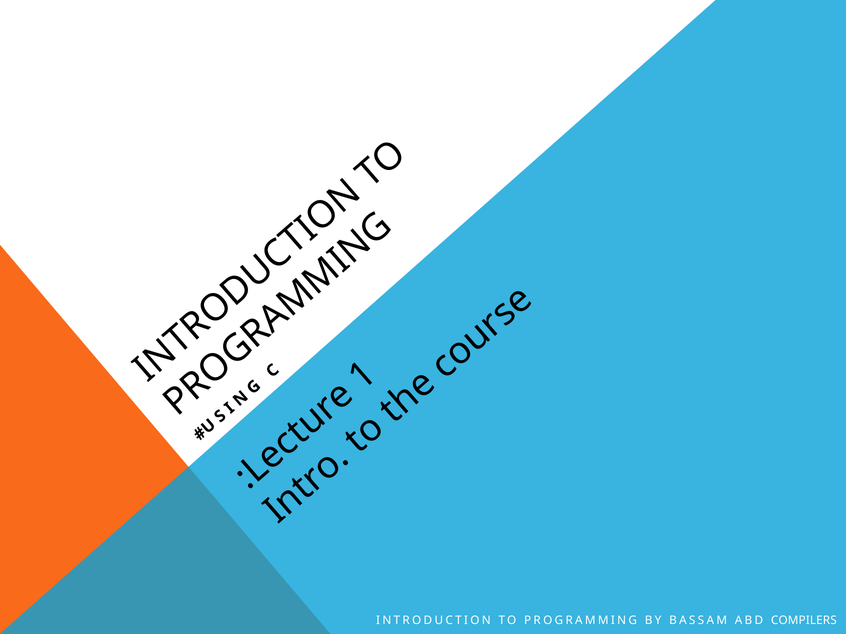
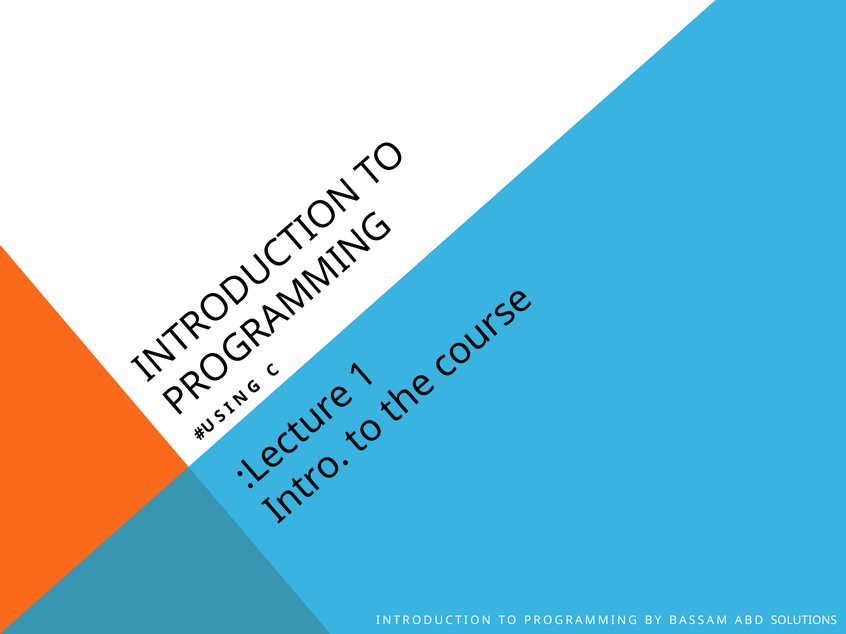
COMPILERS: COMPILERS -> SOLUTIONS (804, 621)
